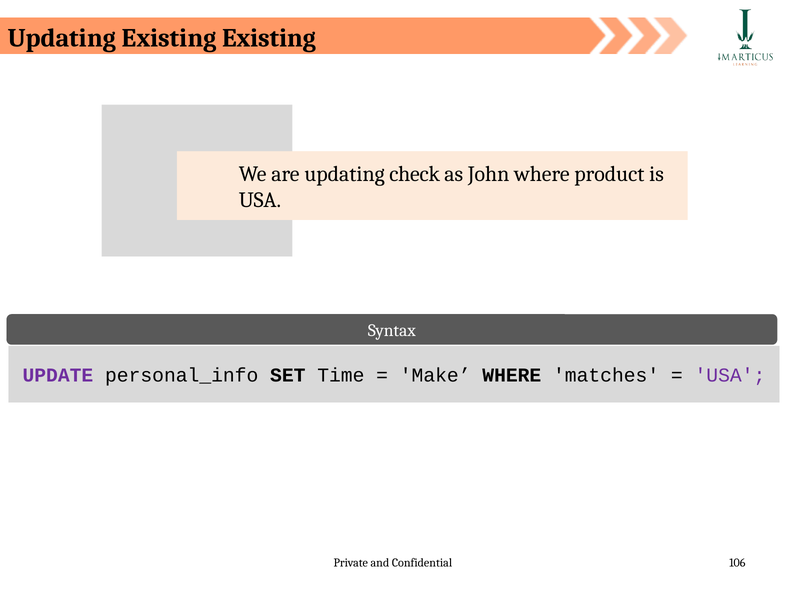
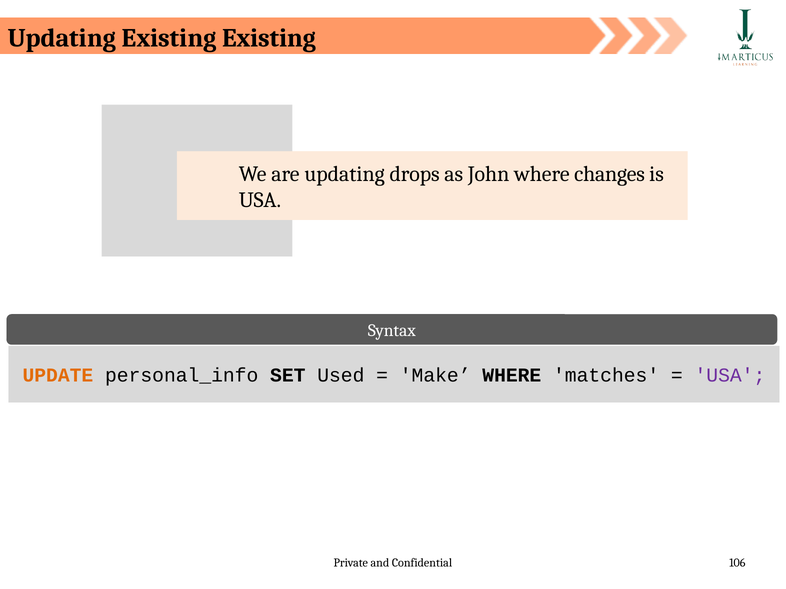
check: check -> drops (415, 174)
product: product -> changes (610, 174)
UPDATE colour: purple -> orange (58, 376)
Time: Time -> Used (341, 376)
